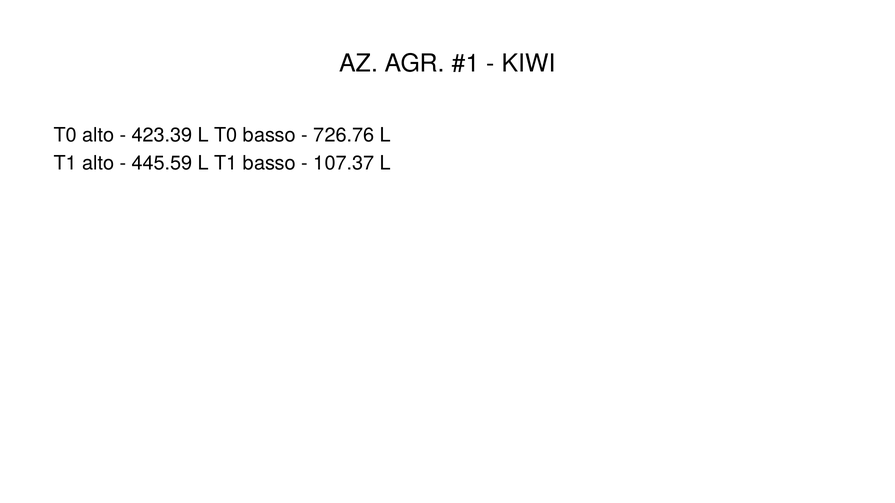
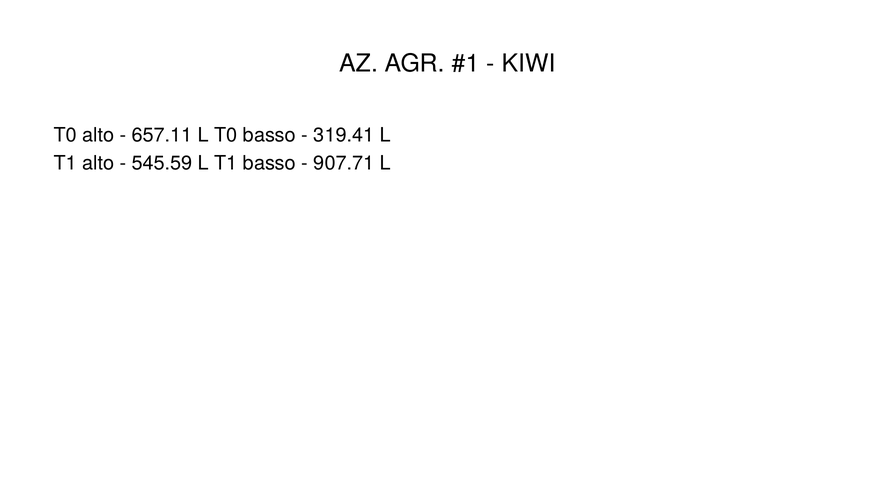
423.39: 423.39 -> 657.11 (162, 135)
726.76: 726.76 -> 319.41 (344, 135)
445.59: 445.59 -> 545.59 (162, 163)
107.37: 107.37 -> 907.71 (344, 163)
